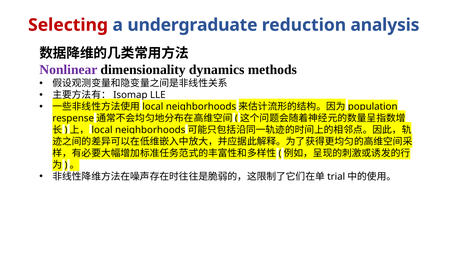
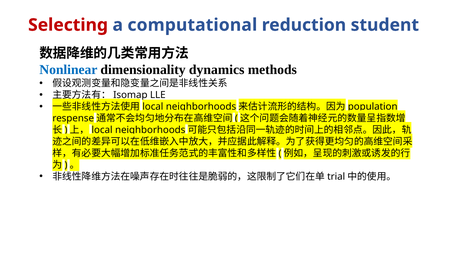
undergraduate: undergraduate -> computational (192, 25)
analysis: analysis -> student (385, 25)
Nonlinear colour: purple -> blue (68, 70)
